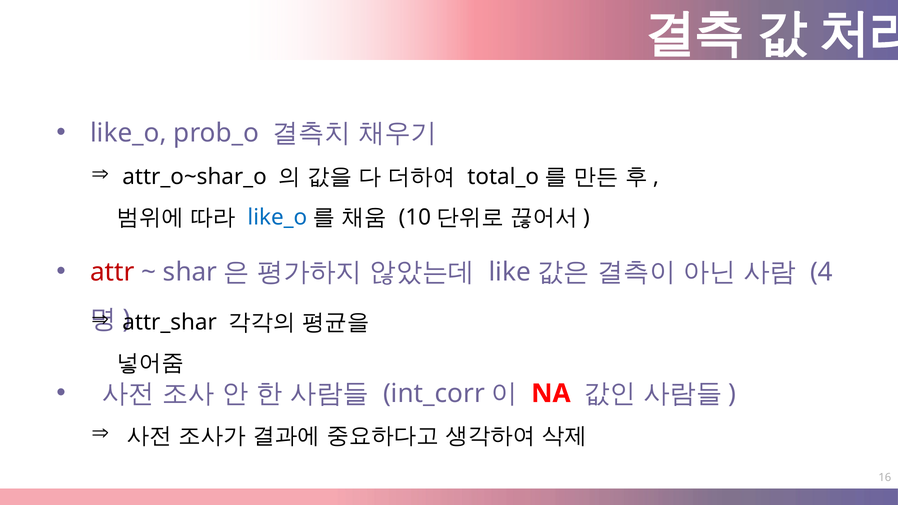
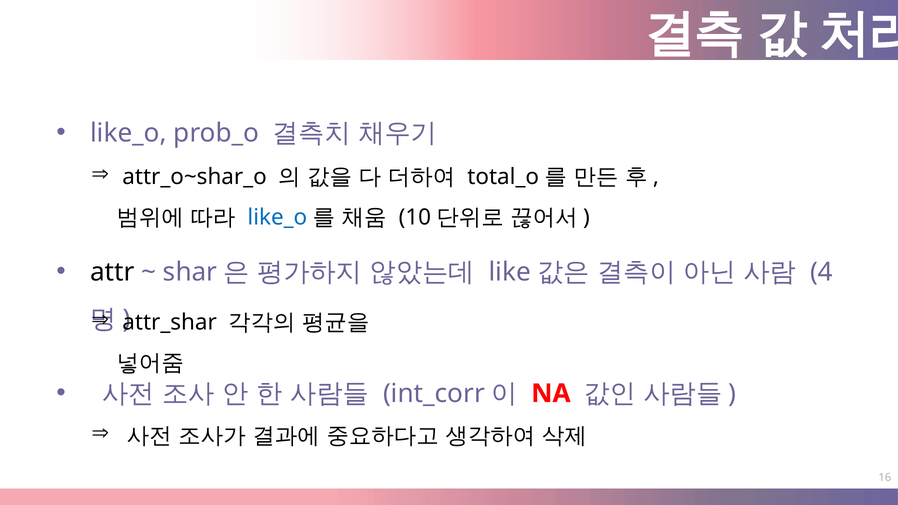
attr colour: red -> black (112, 272)
